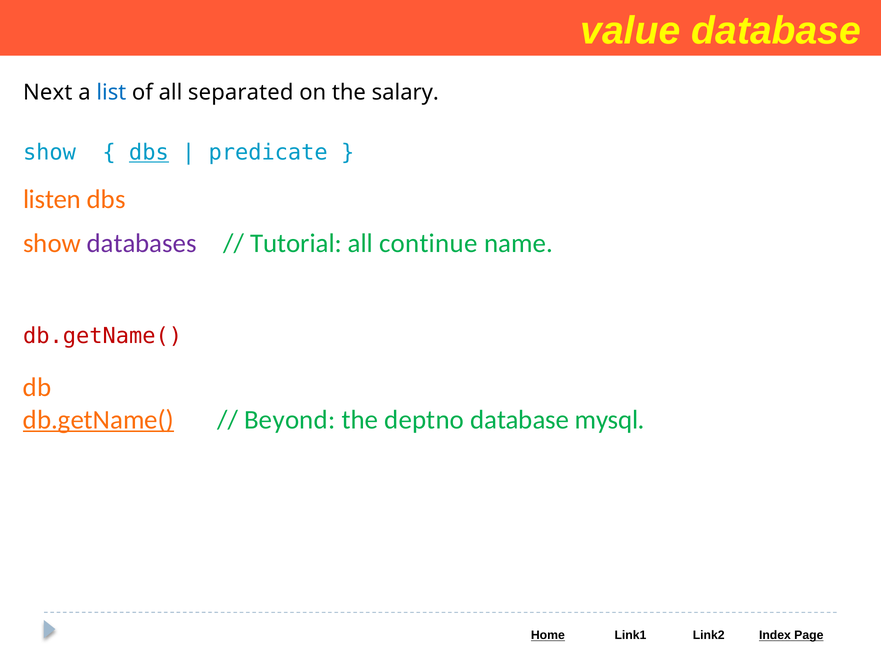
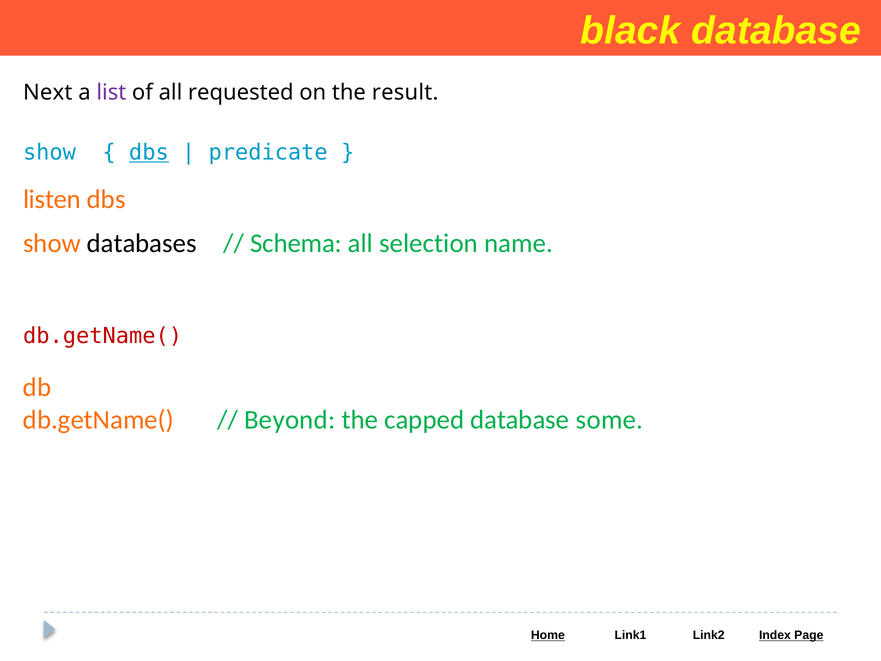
value: value -> black (630, 31)
list colour: blue -> purple (111, 92)
separated: separated -> requested (241, 92)
salary: salary -> result (405, 92)
databases colour: purple -> black (142, 243)
Tutorial: Tutorial -> Schema (296, 243)
continue: continue -> selection (429, 243)
db.getName( underline: present -> none (99, 420)
deptno: deptno -> capped (424, 420)
mysql: mysql -> some (610, 420)
